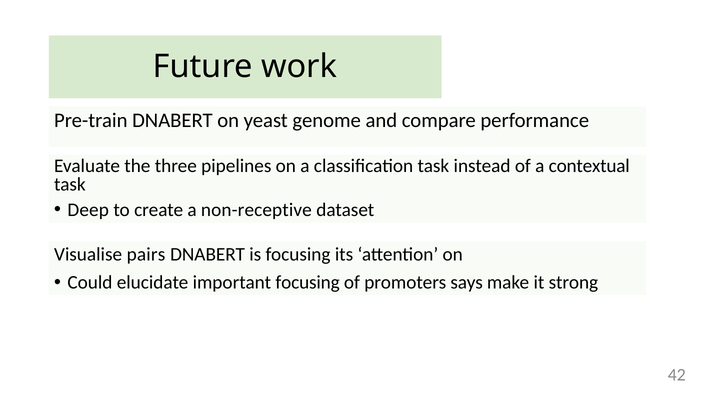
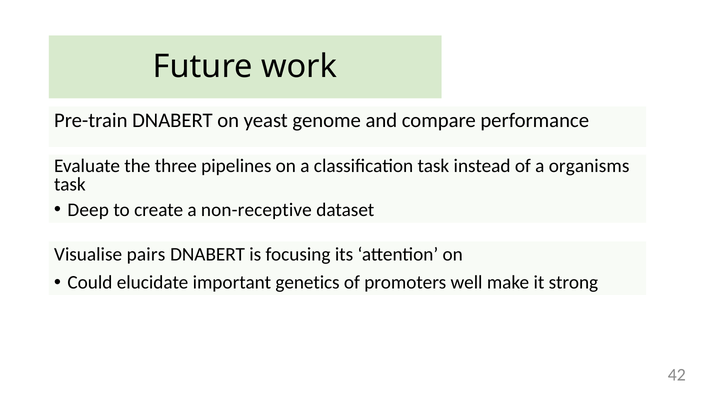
contextual: contextual -> organisms (589, 166)
important focusing: focusing -> genetics (308, 283)
says: says -> well (467, 283)
